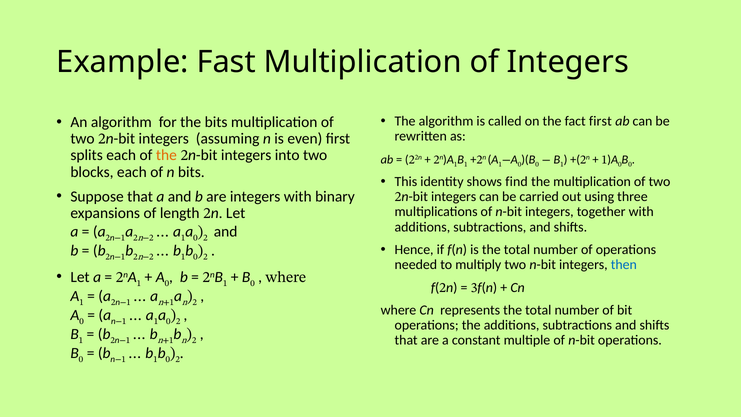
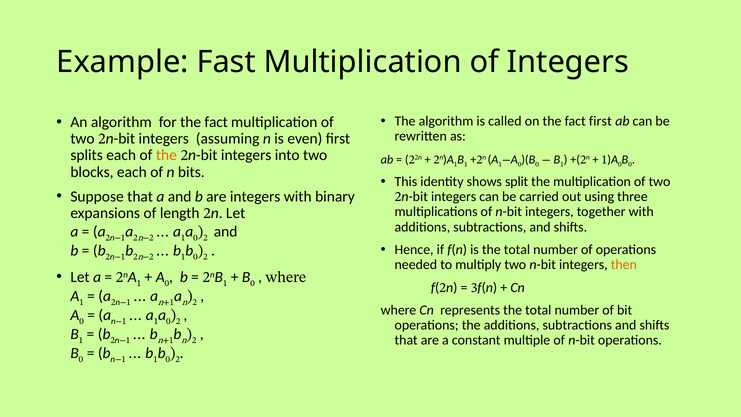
for the bits: bits -> fact (216, 122)
find: find -> split (517, 182)
then colour: blue -> orange (624, 265)
